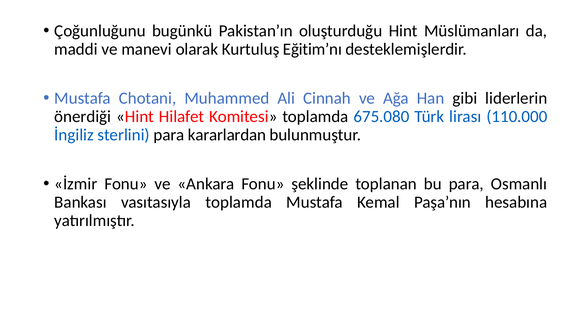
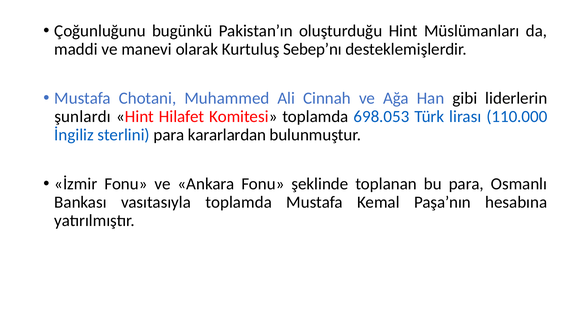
Eğitim’nı: Eğitim’nı -> Sebep’nı (312, 49)
önerdiği: önerdiği -> şunlardı (83, 117)
675.080: 675.080 -> 698.053 (381, 117)
